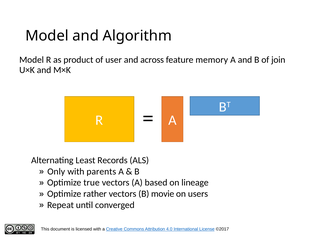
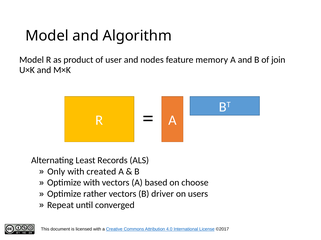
across: across -> nodes (152, 60)
parents: parents -> created (101, 172)
Optimize true: true -> with (92, 183)
lineage: lineage -> choose (195, 183)
movie: movie -> driver (163, 194)
